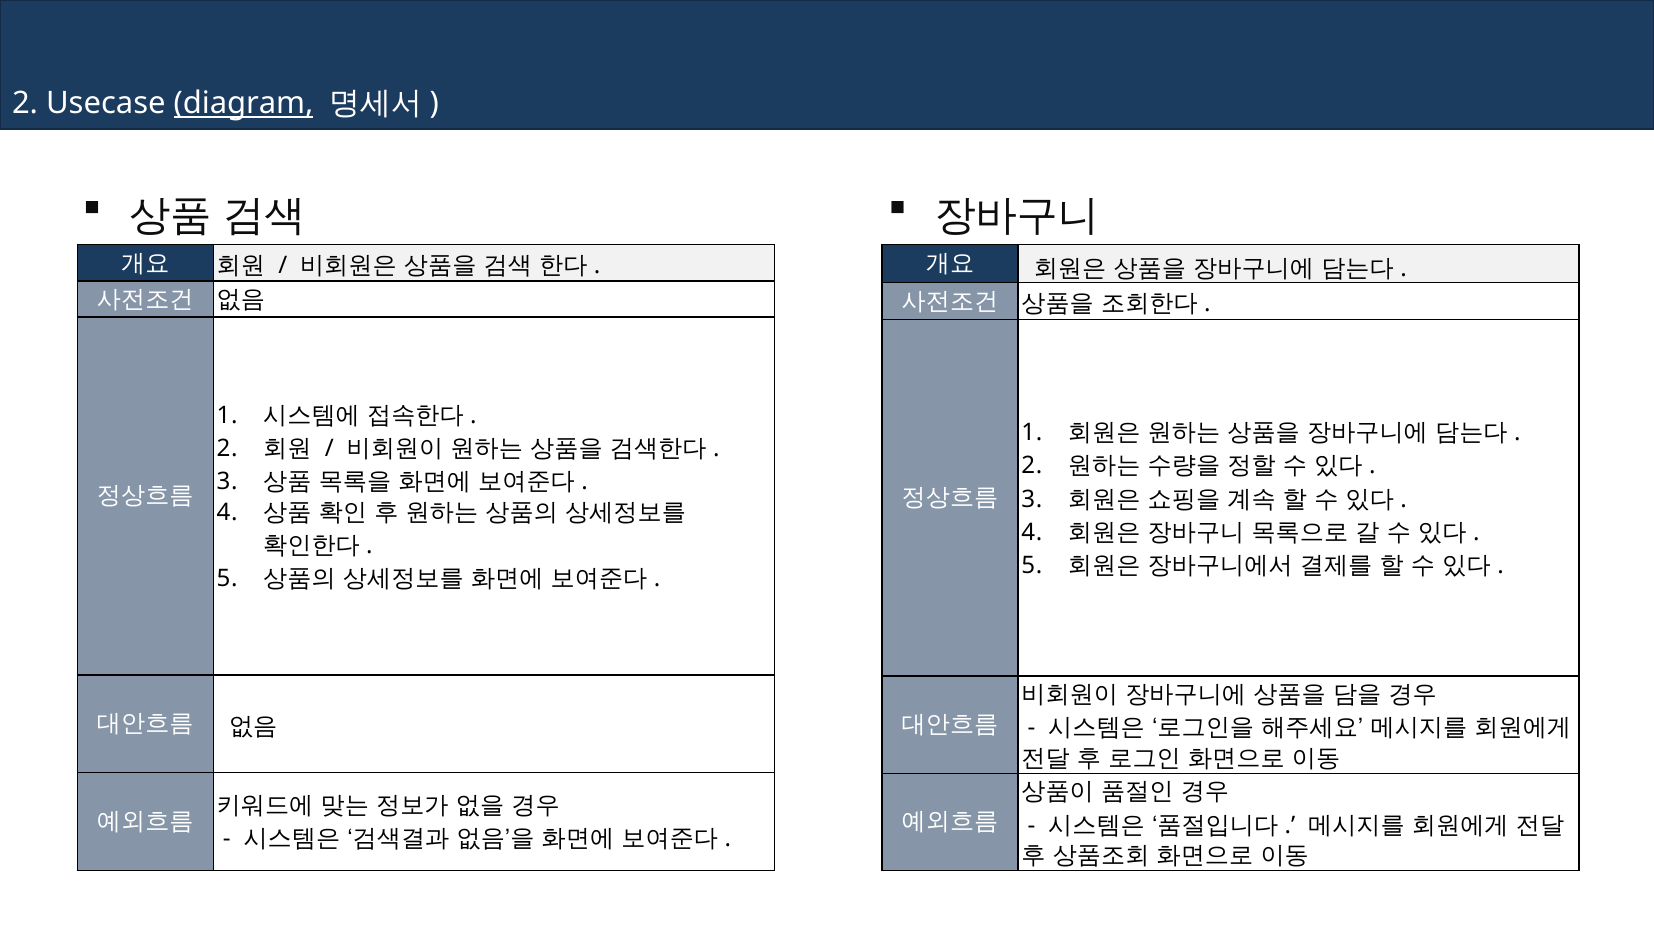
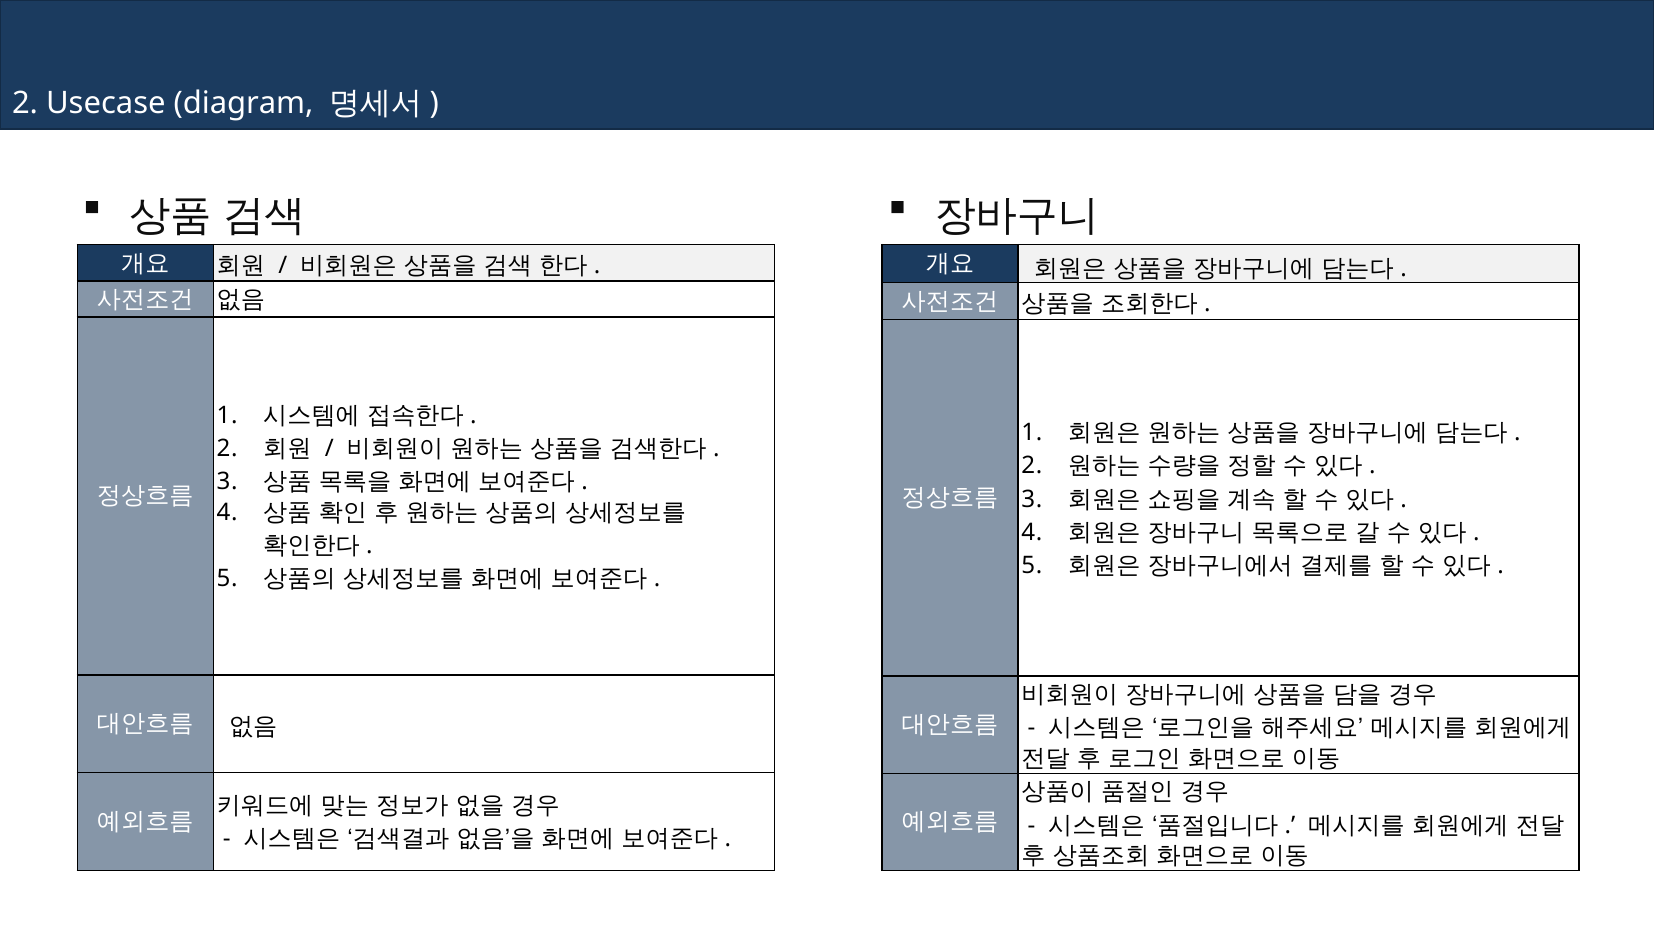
diagram underline: present -> none (244, 103)
